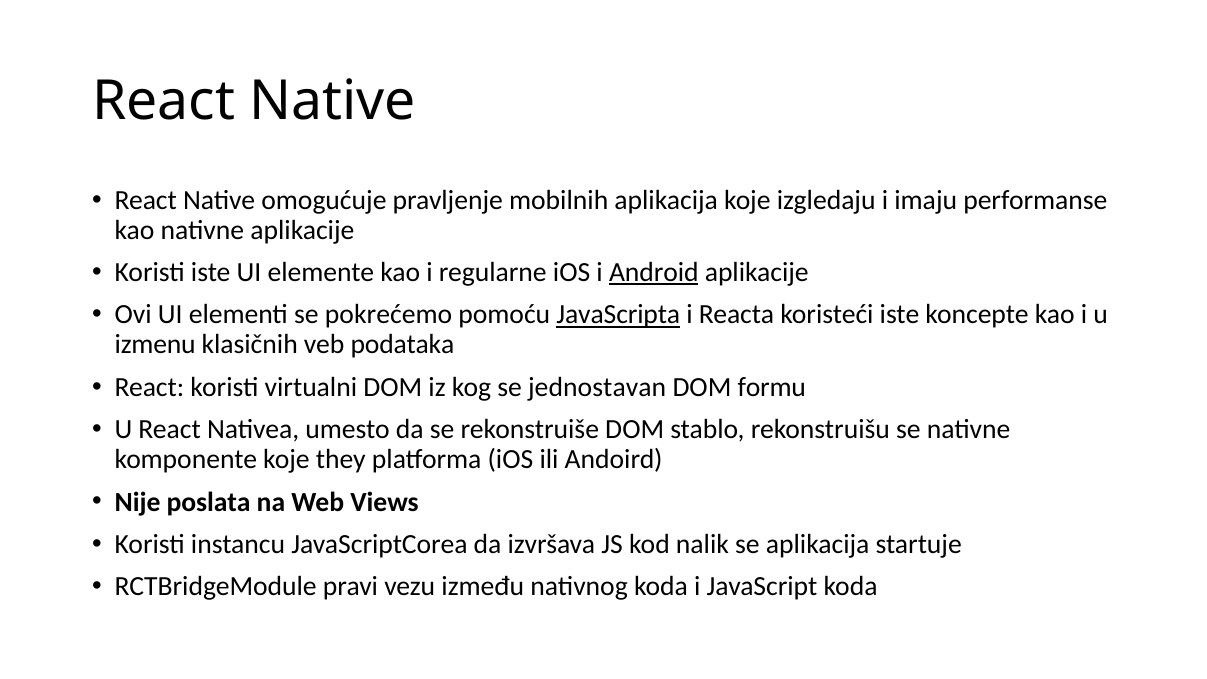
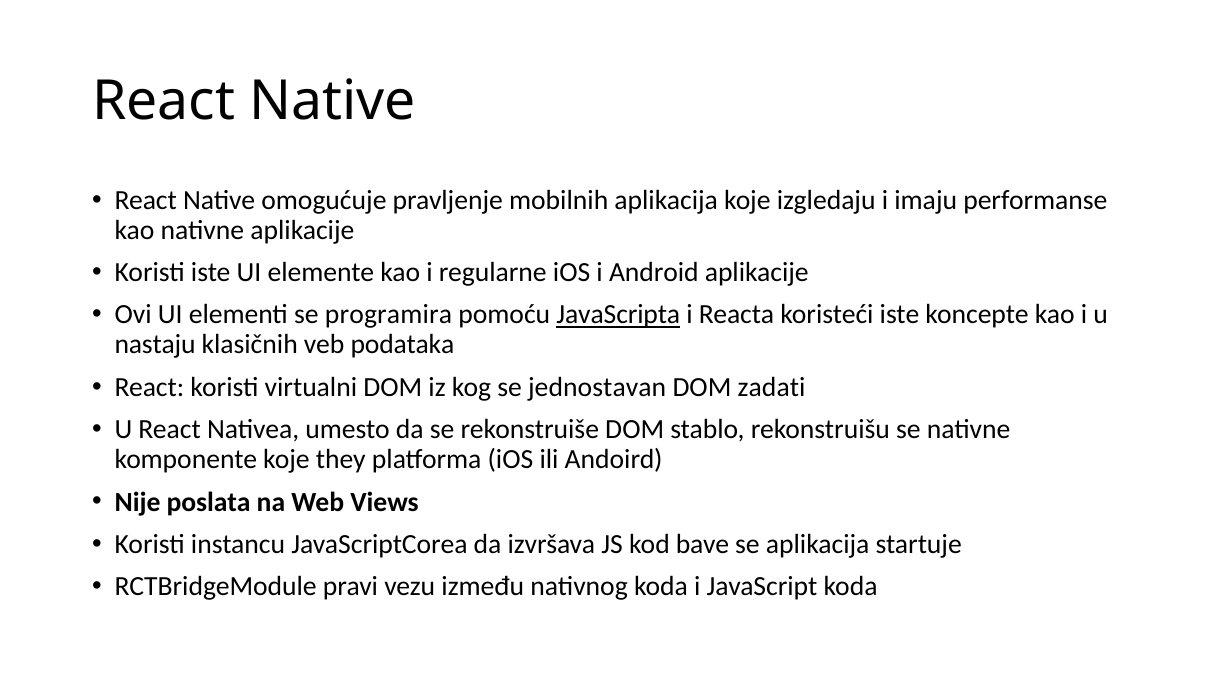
Android underline: present -> none (654, 272)
pokrećemo: pokrećemo -> programira (389, 315)
izmenu: izmenu -> nastaju (155, 345)
formu: formu -> zadati (772, 387)
nalik: nalik -> bave (703, 544)
